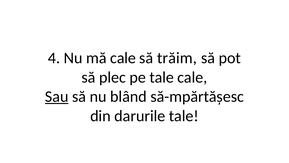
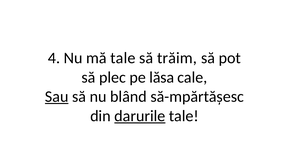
mă cale: cale -> tale (123, 58)
pe tale: tale -> lăsa (162, 77)
darurile underline: none -> present (140, 116)
